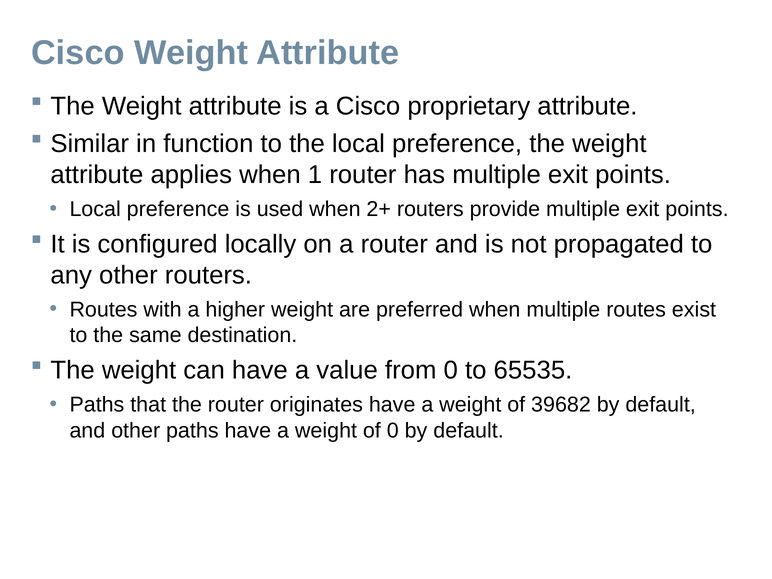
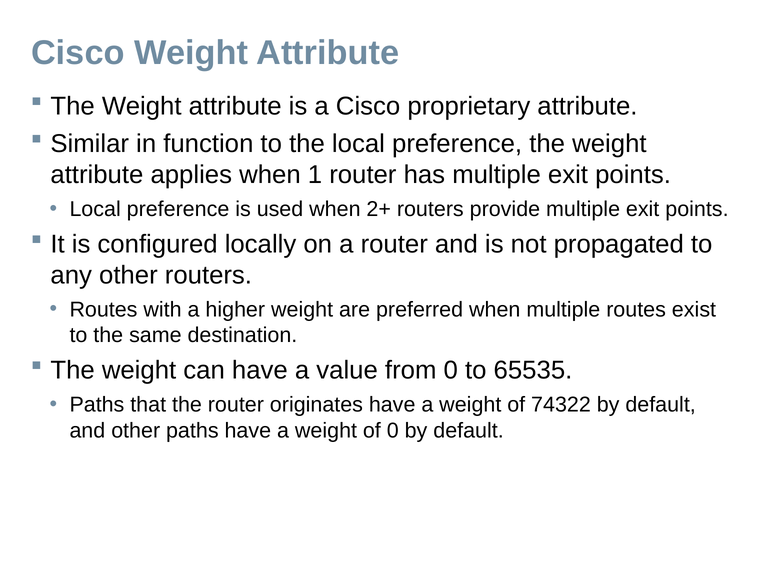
39682: 39682 -> 74322 (561, 405)
